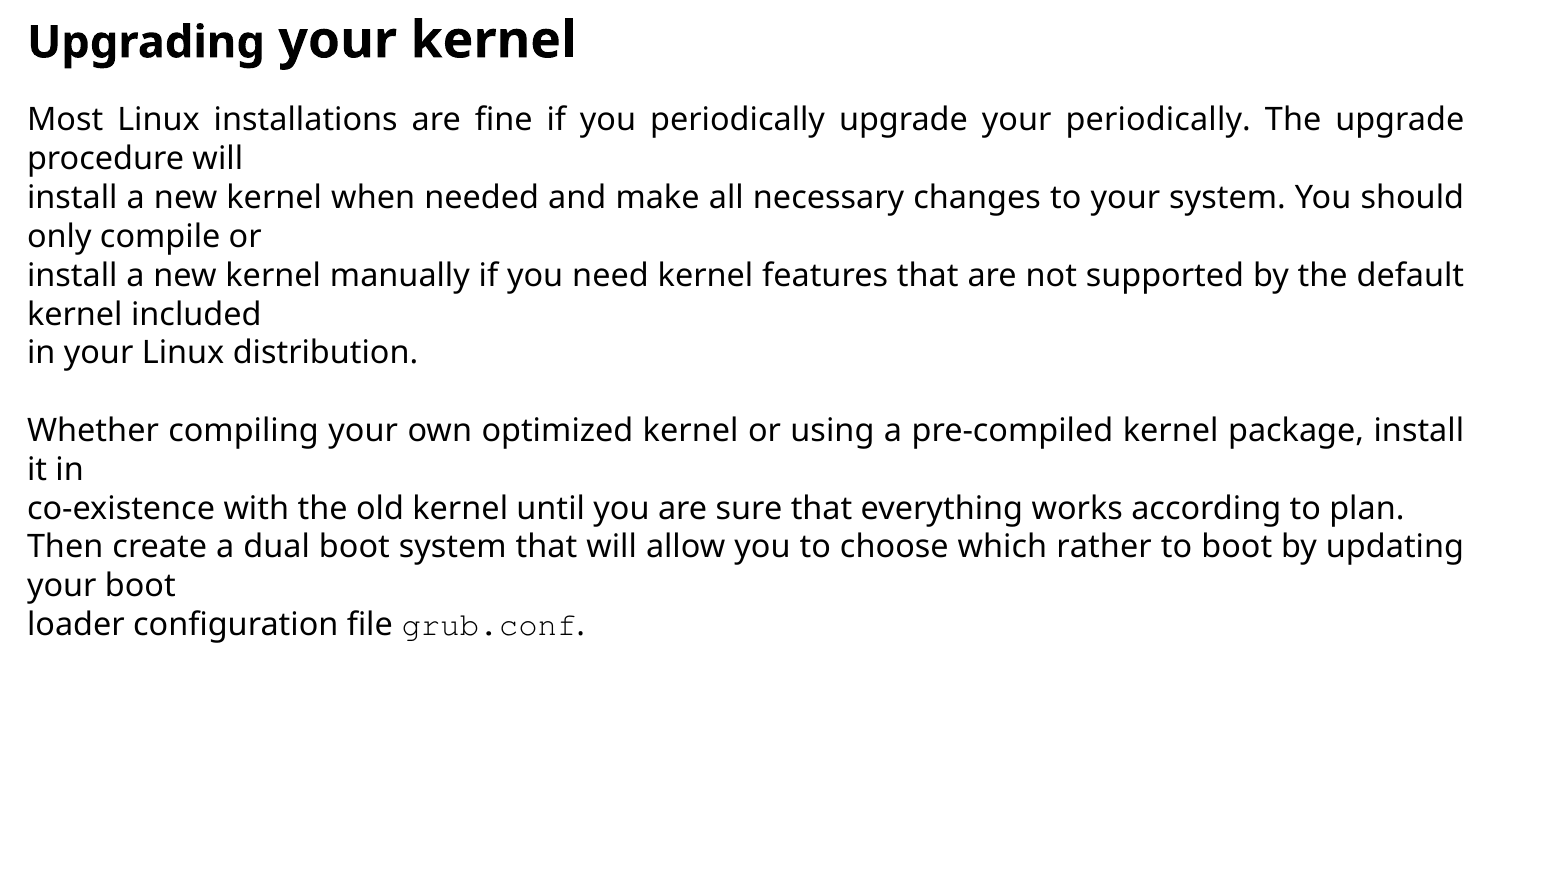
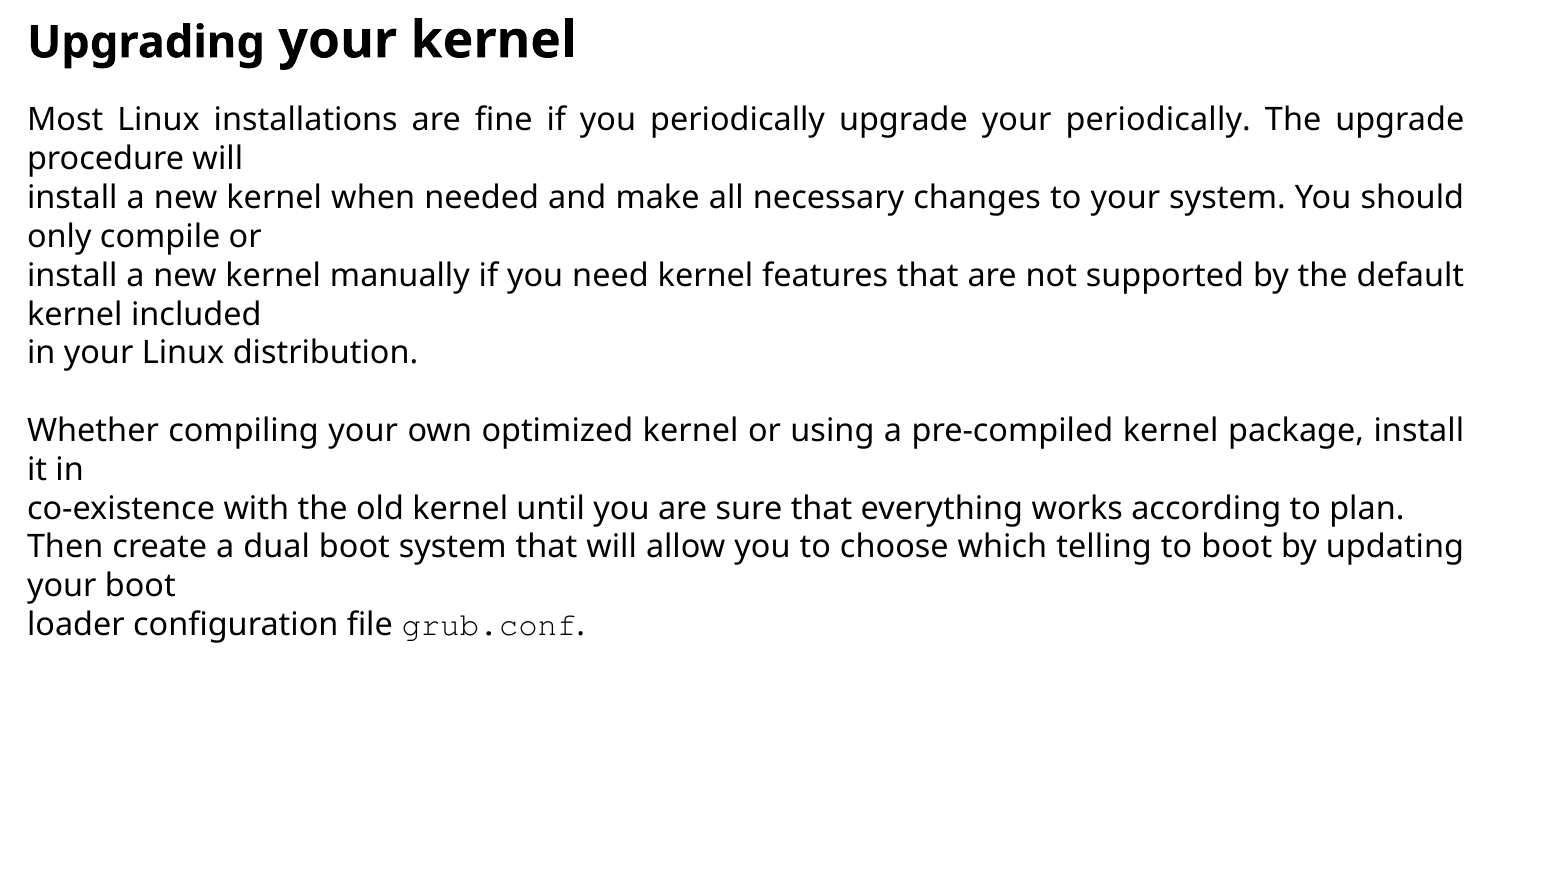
rather: rather -> telling (1104, 548)
